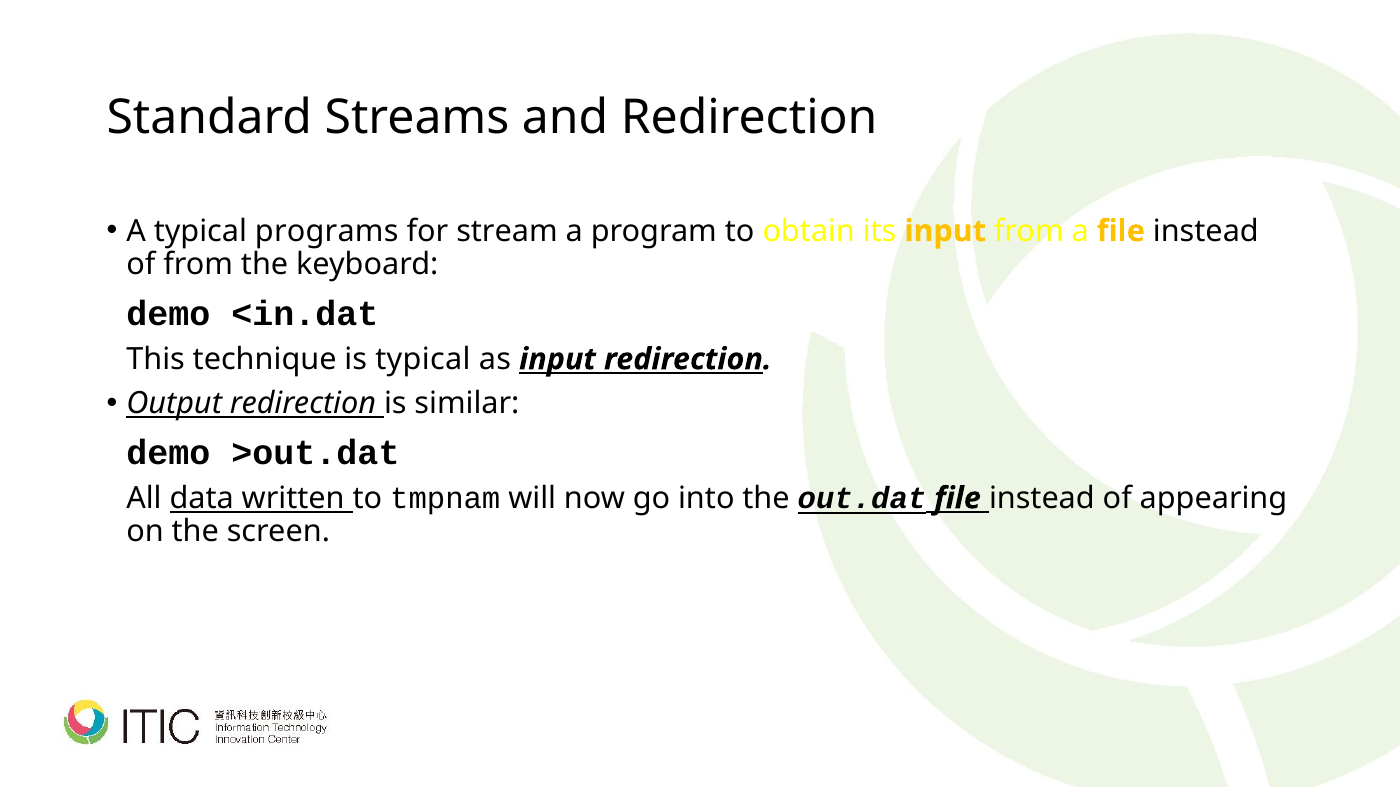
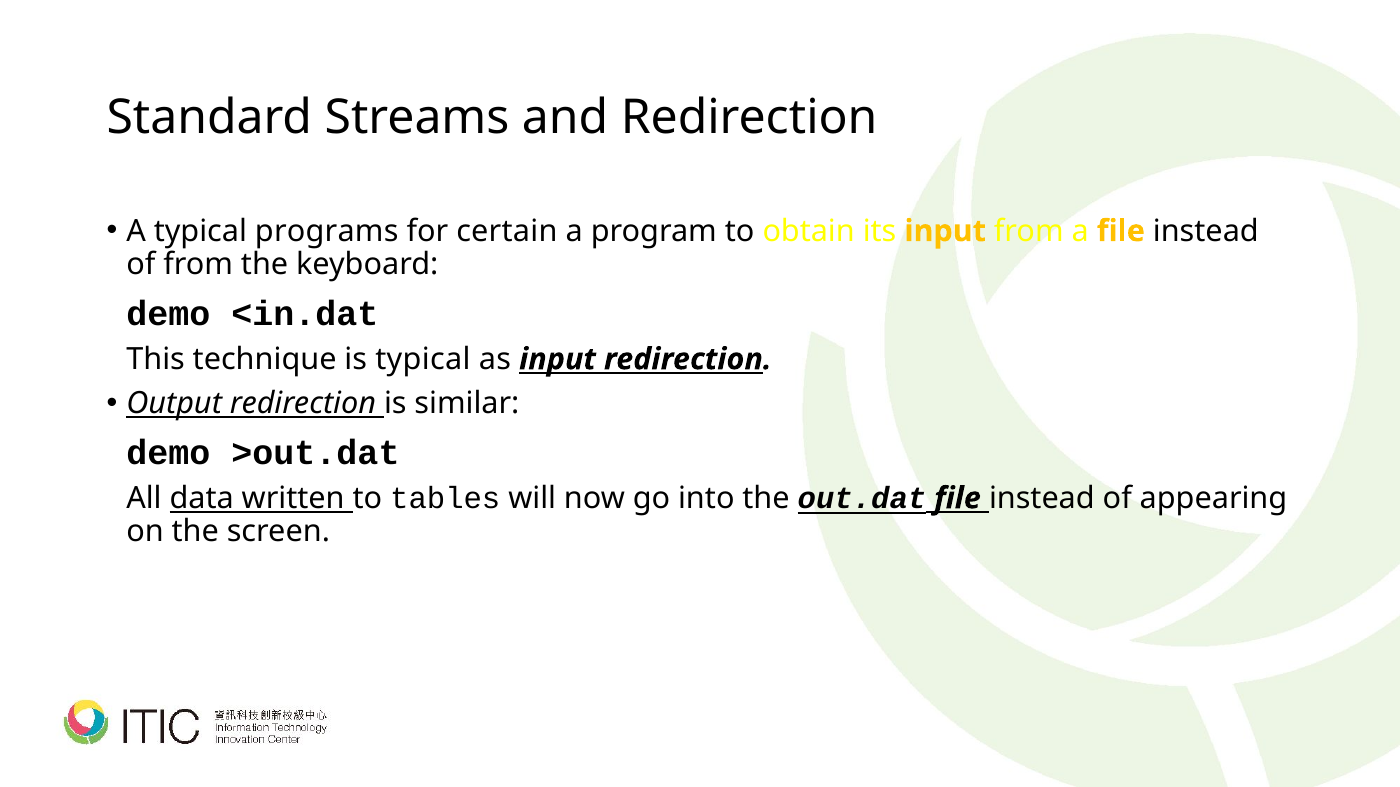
stream: stream -> certain (507, 231)
tmpnam: tmpnam -> tables (445, 499)
